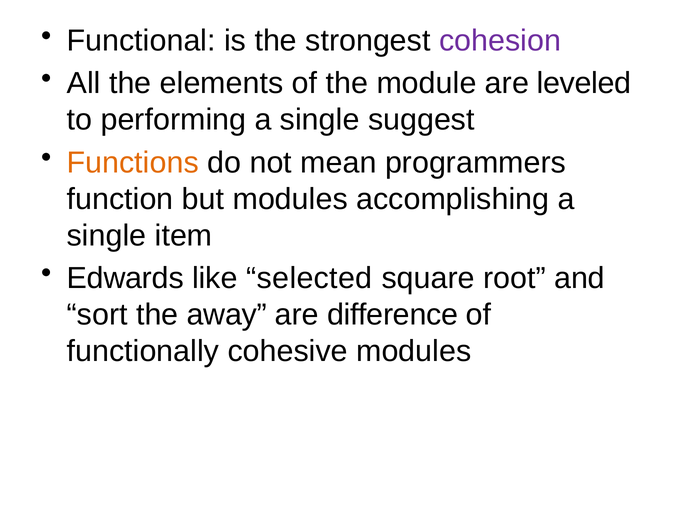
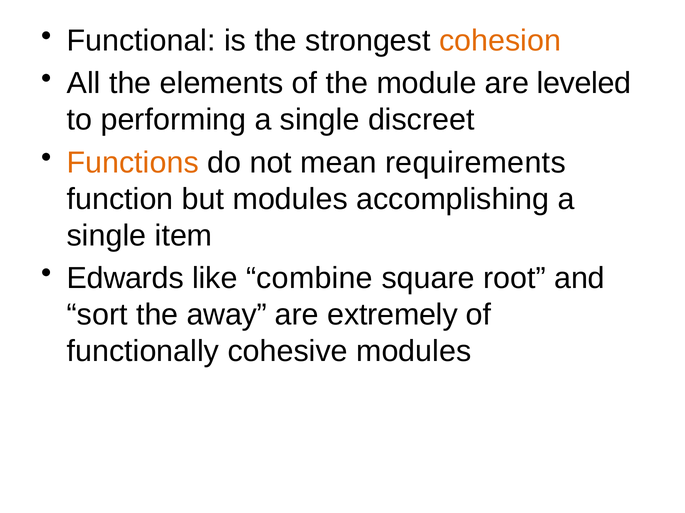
cohesion colour: purple -> orange (500, 41)
suggest: suggest -> discreet (421, 120)
programmers: programmers -> requirements (475, 163)
selected: selected -> combine (309, 278)
difference: difference -> extremely (393, 315)
